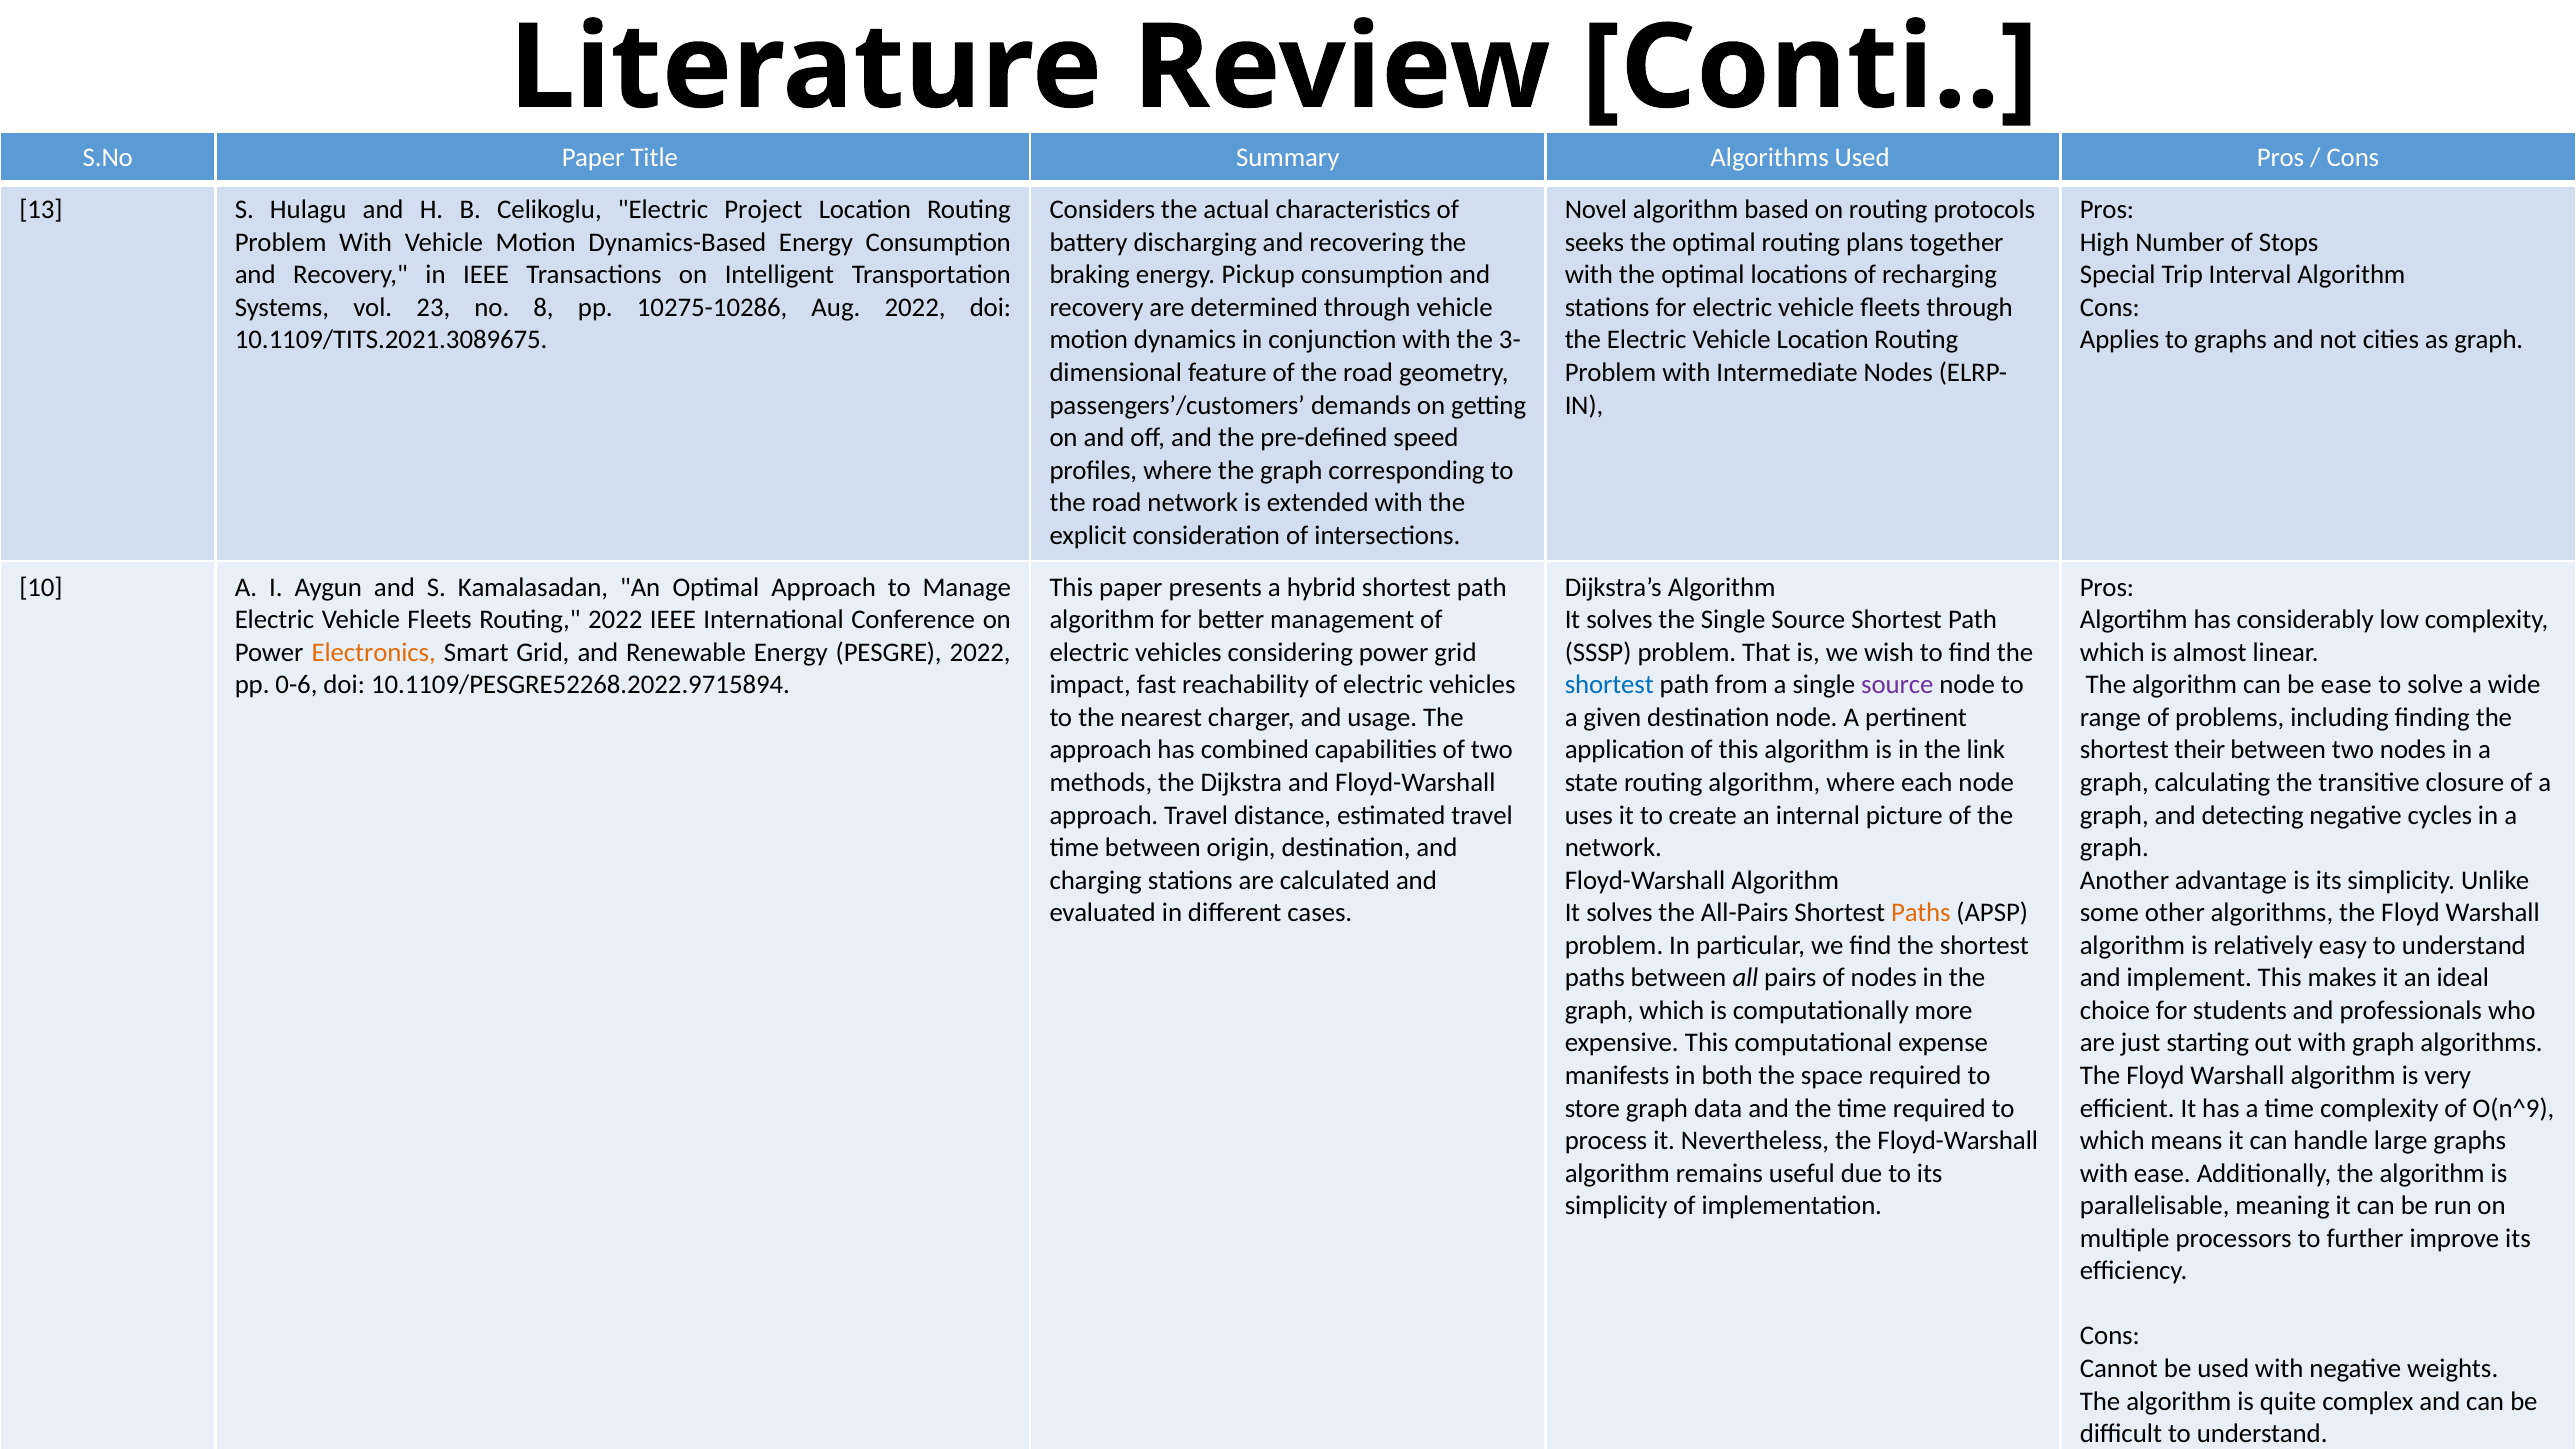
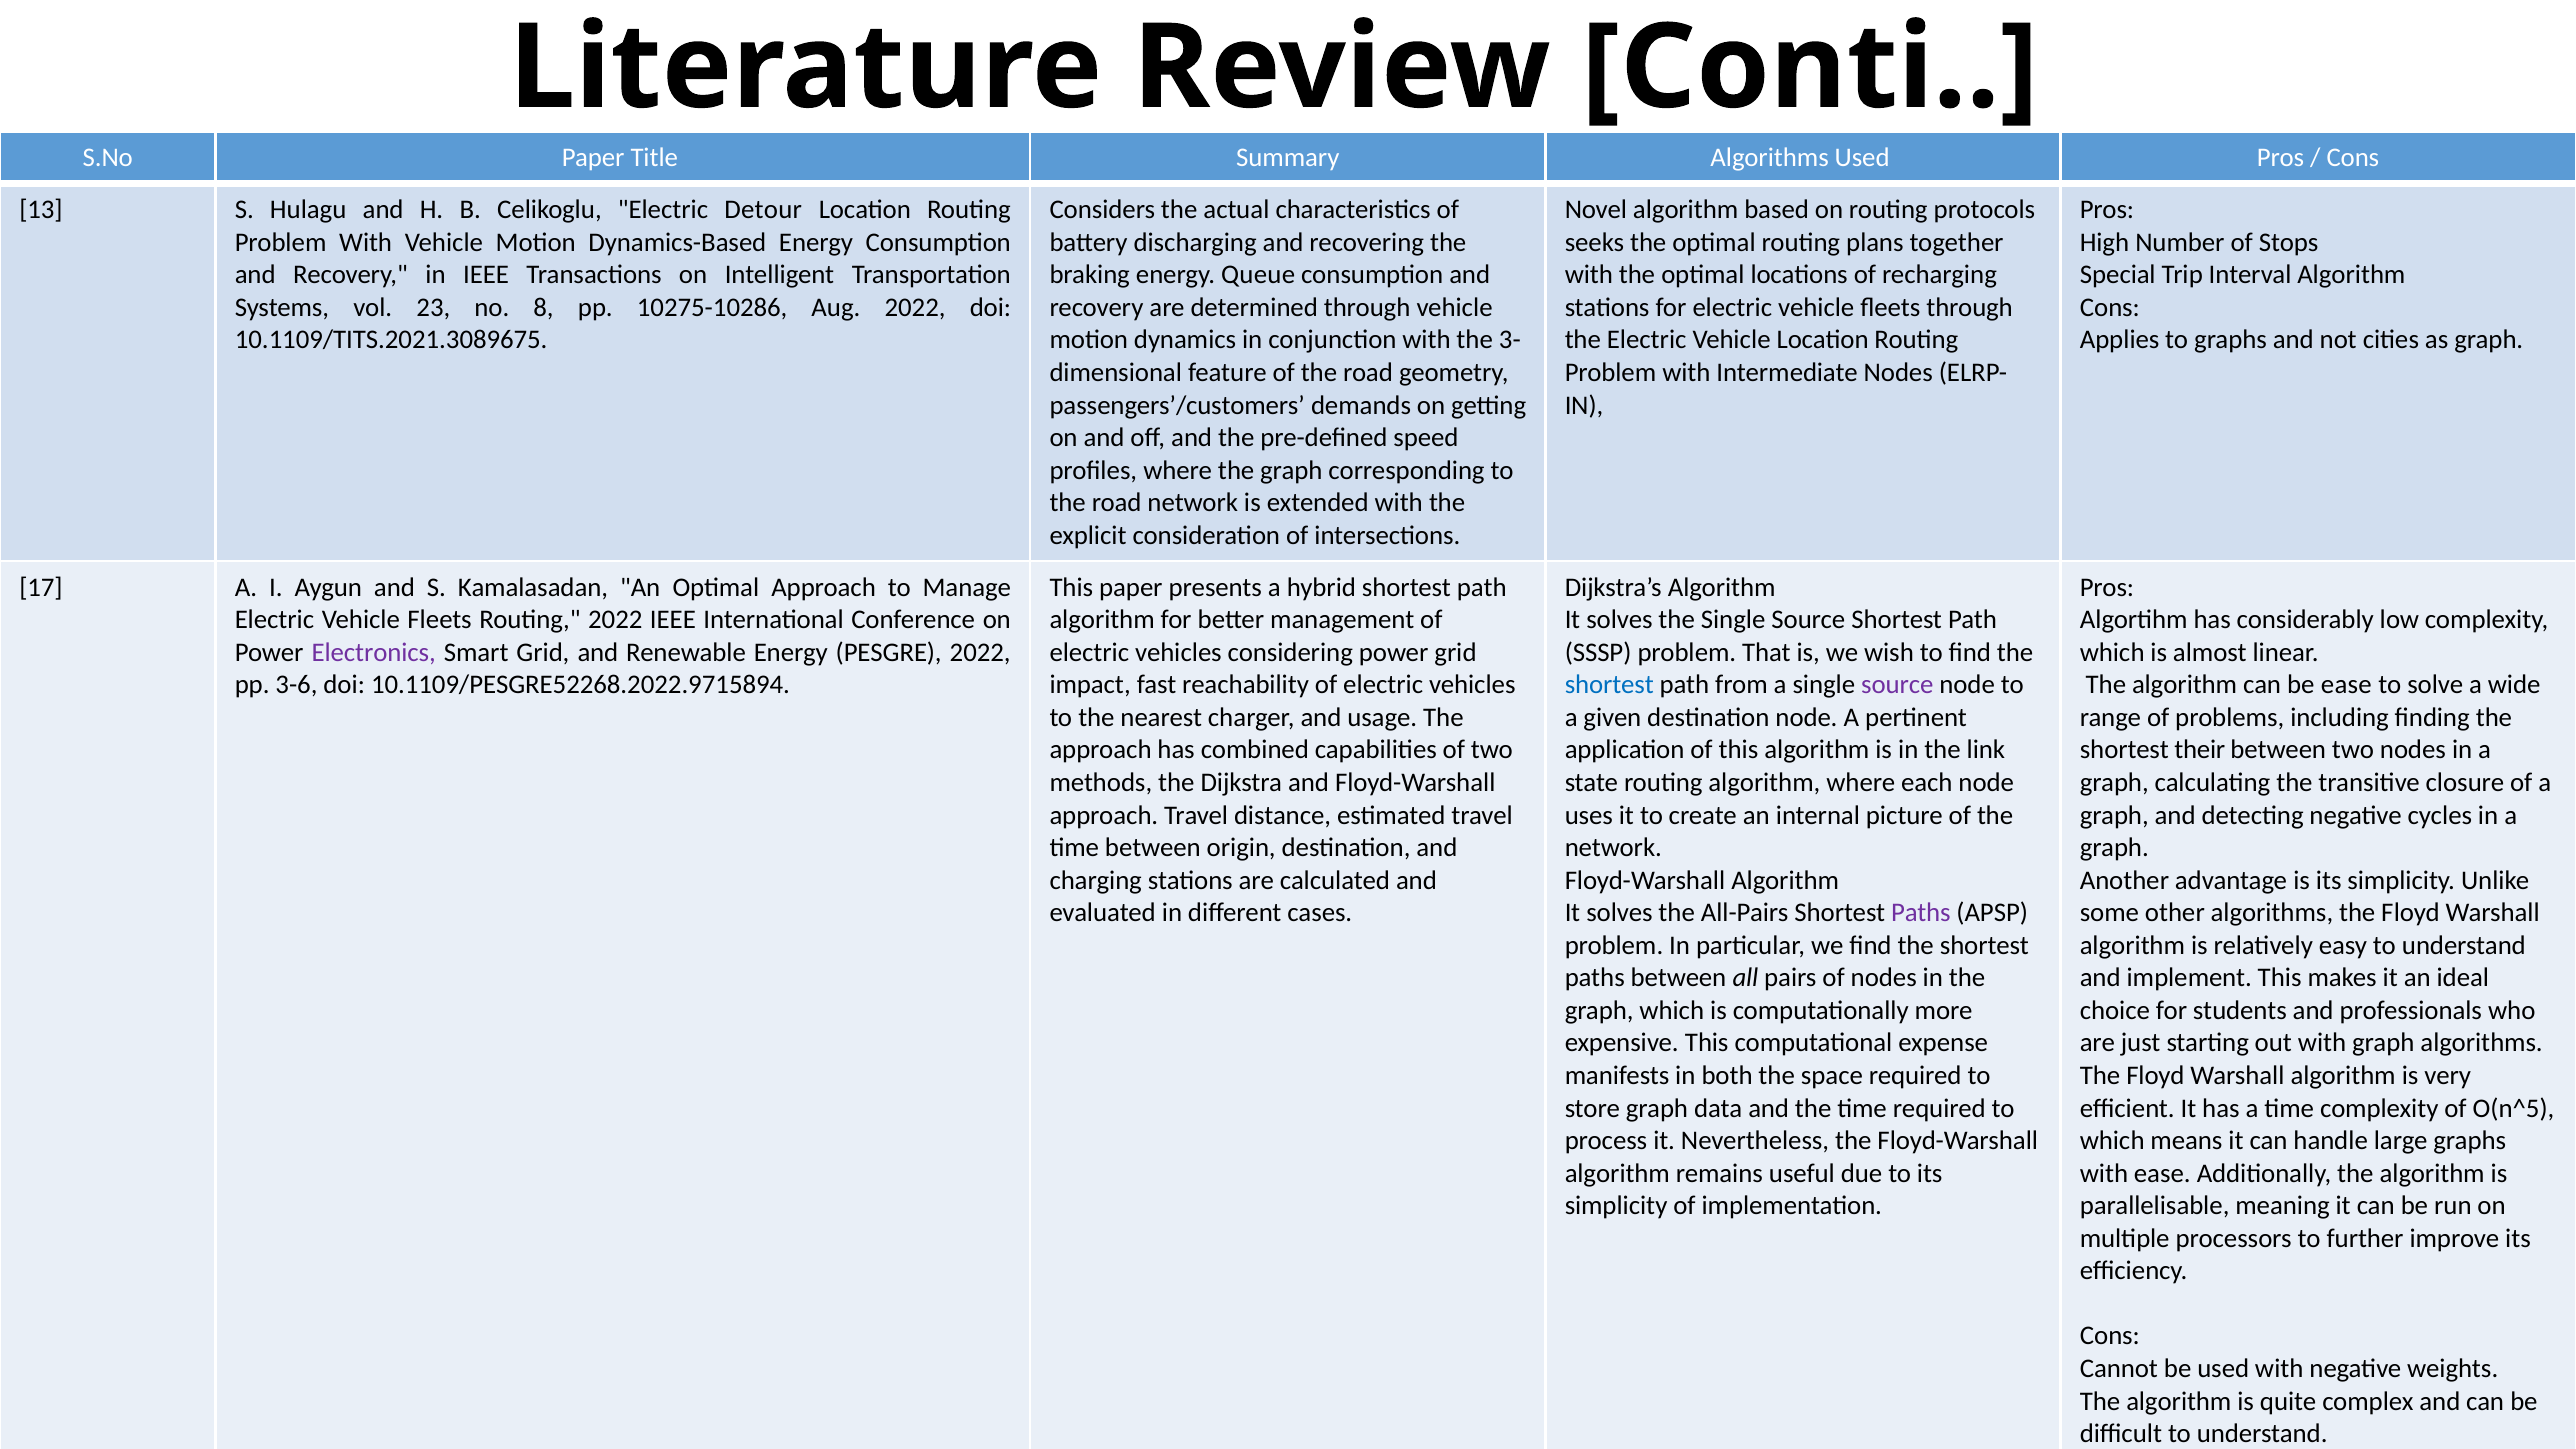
Project: Project -> Detour (763, 210)
Pickup: Pickup -> Queue (1258, 275)
10: 10 -> 17 (41, 587)
Electronics colour: orange -> purple (374, 652)
0-6: 0-6 -> 3-6 (296, 685)
Paths colour: orange -> purple (1921, 913)
O(n^9: O(n^9 -> O(n^5 (2513, 1108)
